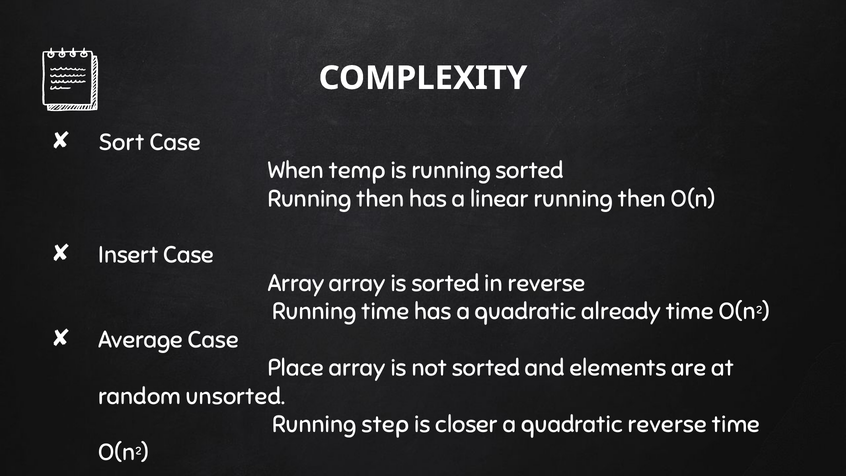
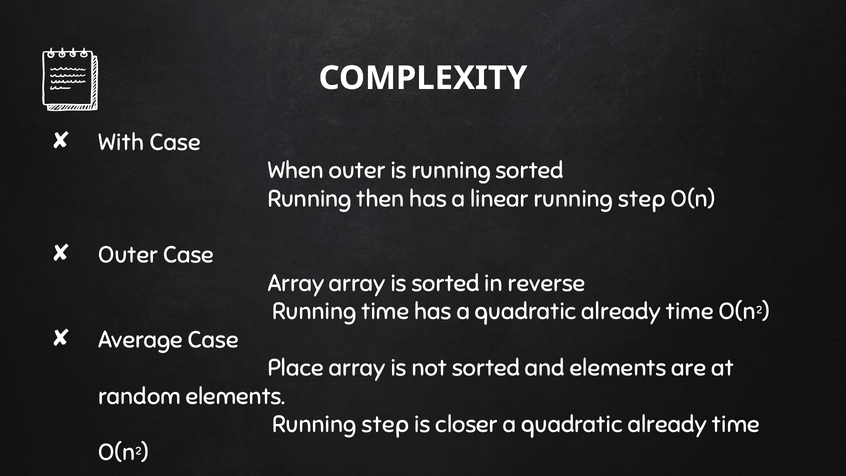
Sort: Sort -> With (121, 142)
When temp: temp -> outer (357, 170)
linear running then: then -> step (642, 199)
Insert: Insert -> Outer (128, 255)
random unsorted: unsorted -> elements (236, 396)
closer a quadratic reverse: reverse -> already (667, 424)
